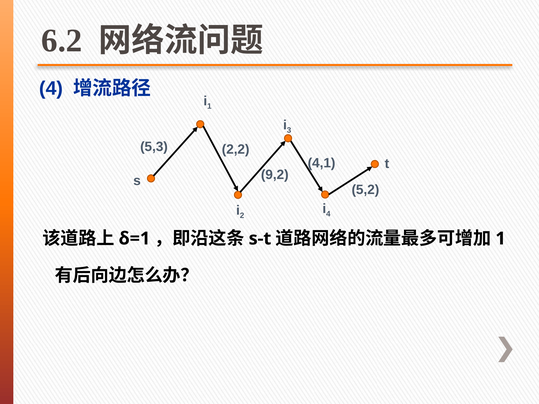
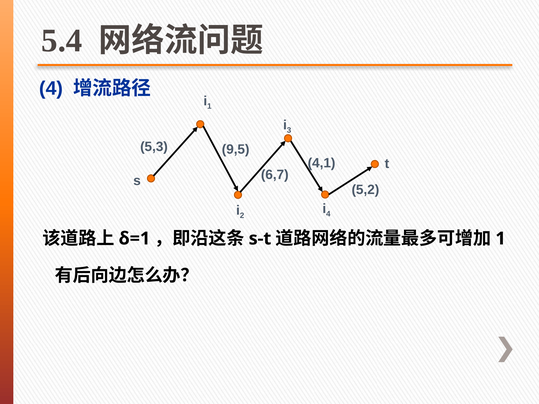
6.2: 6.2 -> 5.4 (62, 41)
2,2: 2,2 -> 9,5 (236, 149)
9,2: 9,2 -> 6,7 (275, 175)
